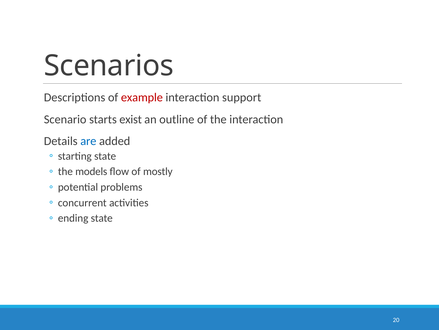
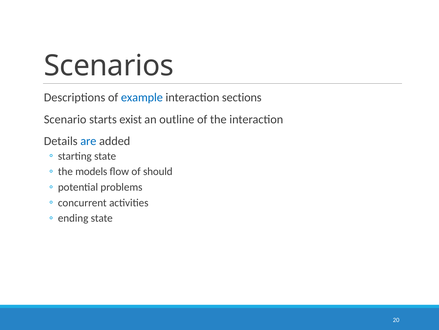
example colour: red -> blue (142, 97)
support: support -> sections (242, 97)
mostly: mostly -> should (158, 171)
